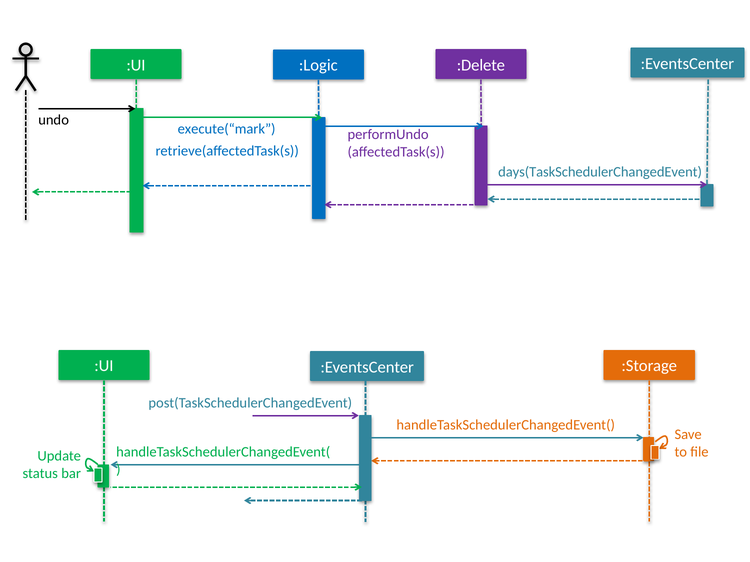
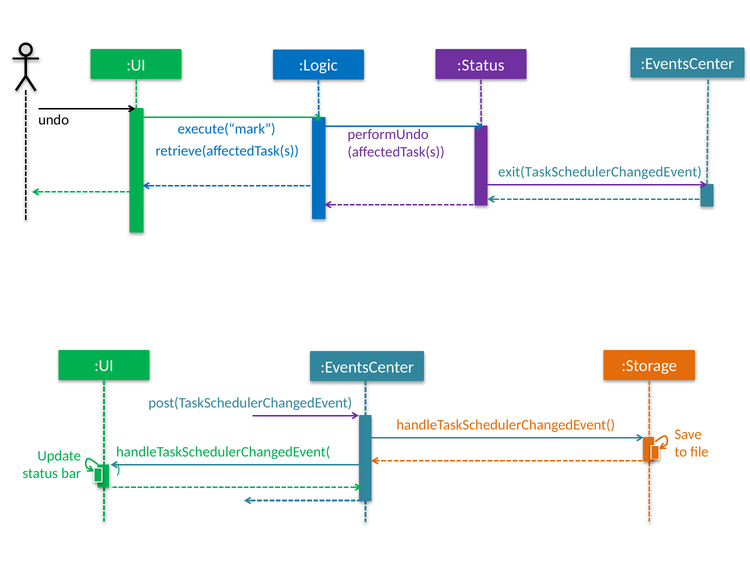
:Delete: :Delete -> :Status (481, 65)
days(TaskSchedulerChangedEvent: days(TaskSchedulerChangedEvent -> exit(TaskSchedulerChangedEvent (600, 172)
